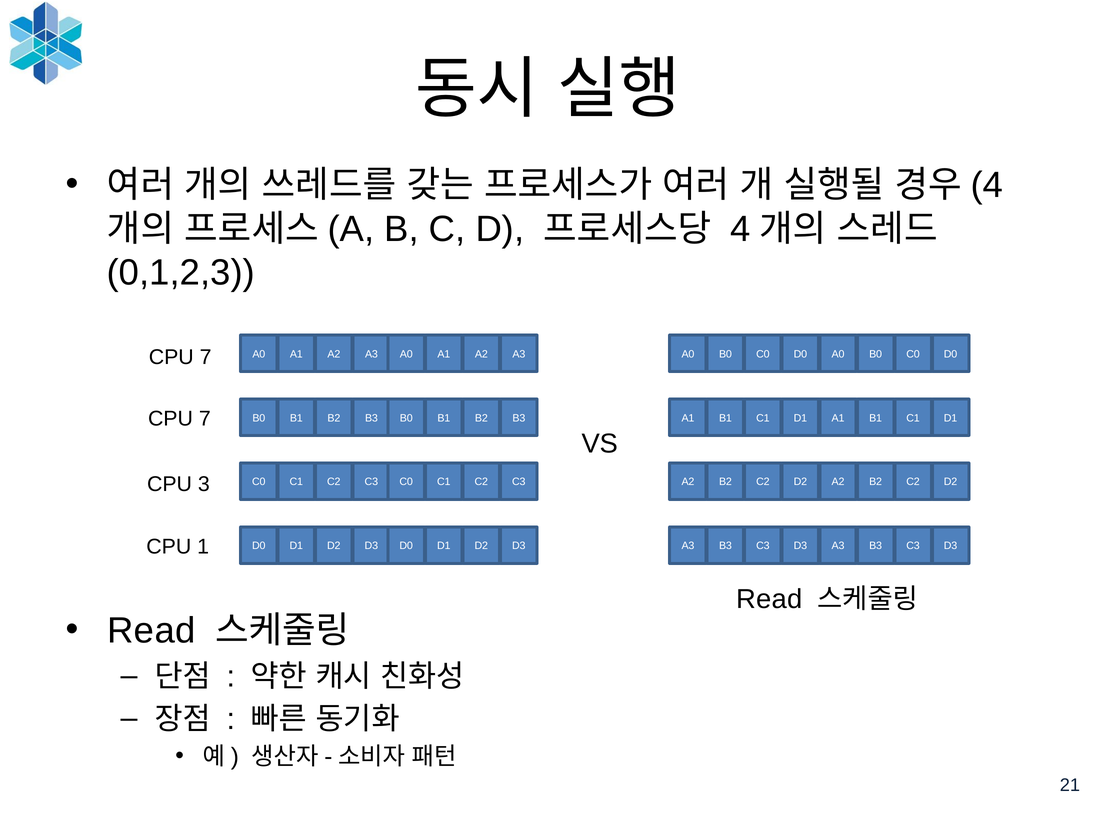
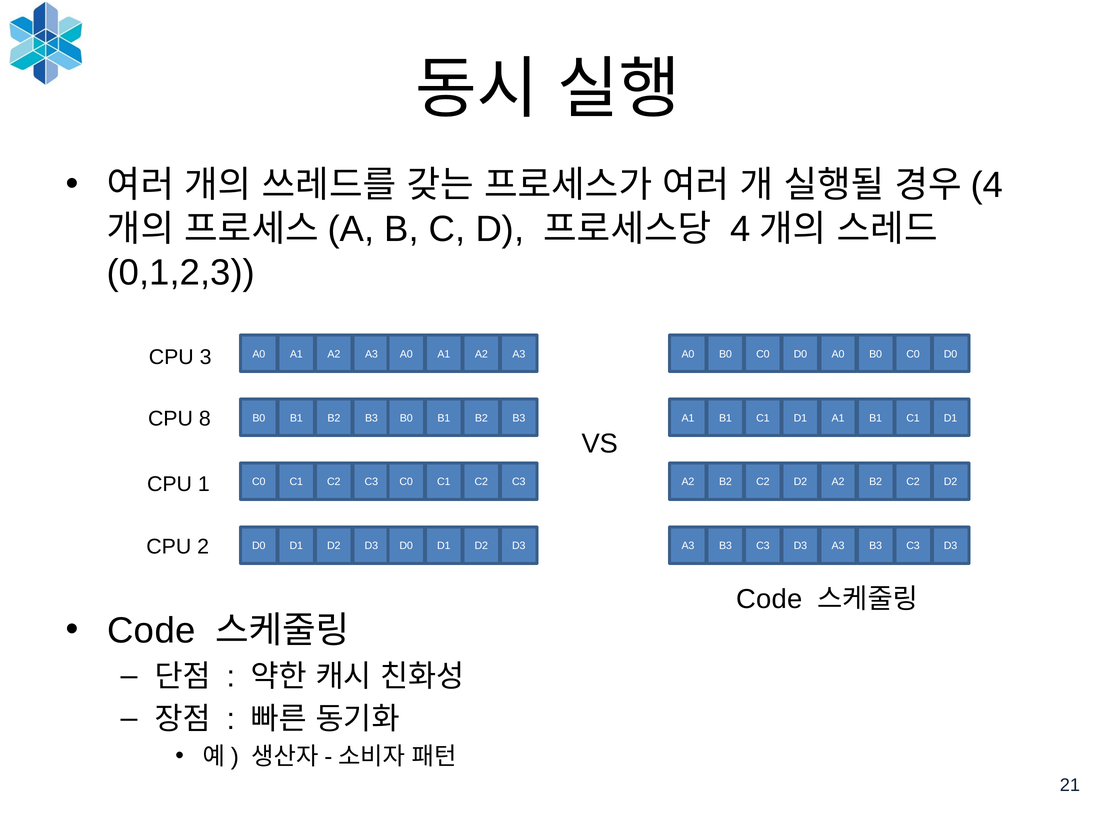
7: 7 -> 3 (206, 357)
7: 7 -> 8 (205, 419)
3: 3 -> 1 (204, 484)
1: 1 -> 2 (203, 547)
Read: Read -> Code (769, 599)
Read: Read -> Code (151, 631)
